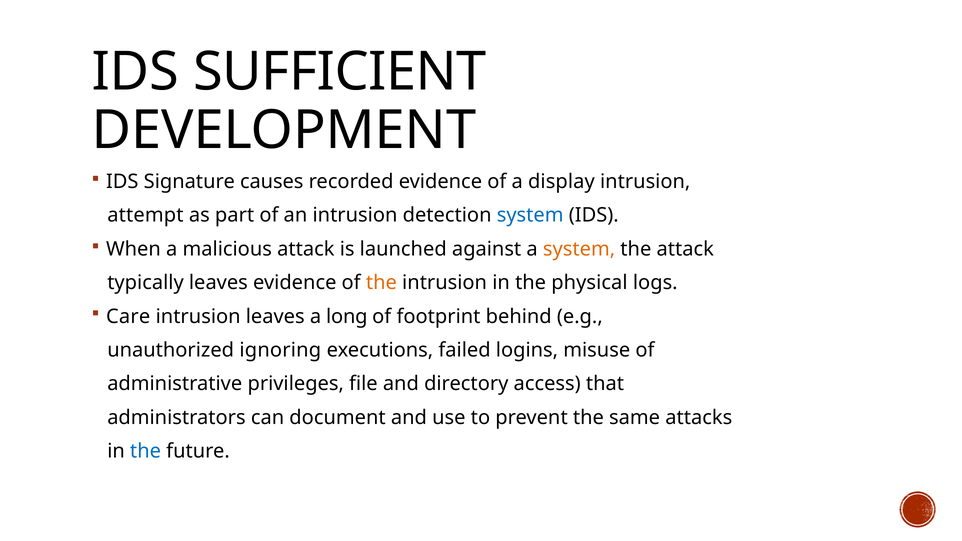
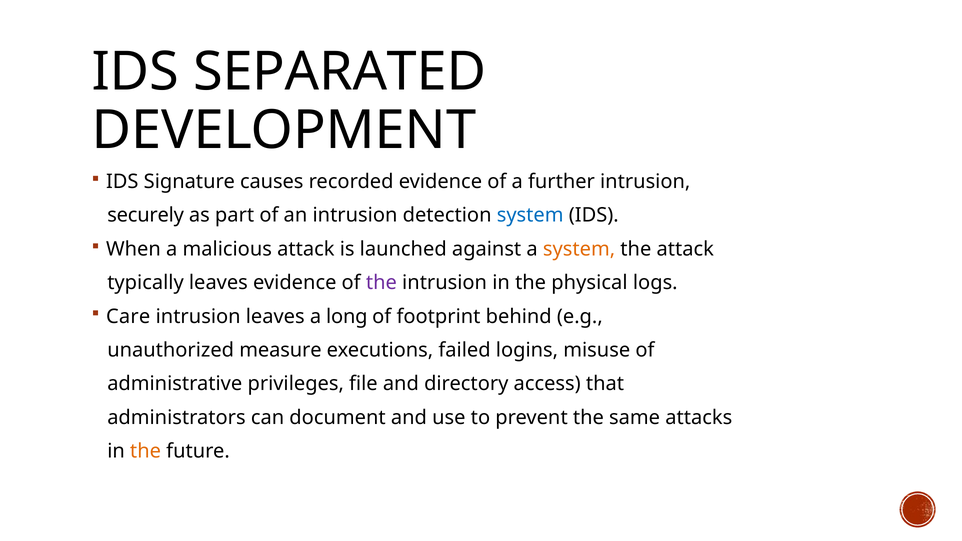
SUFFICIENT: SUFFICIENT -> SEPARATED (340, 72)
display: display -> further (561, 182)
attempt: attempt -> securely (146, 215)
the colour: orange -> purple (381, 283)
ignoring: ignoring -> measure (280, 350)
the colour: blue -> orange (145, 451)
